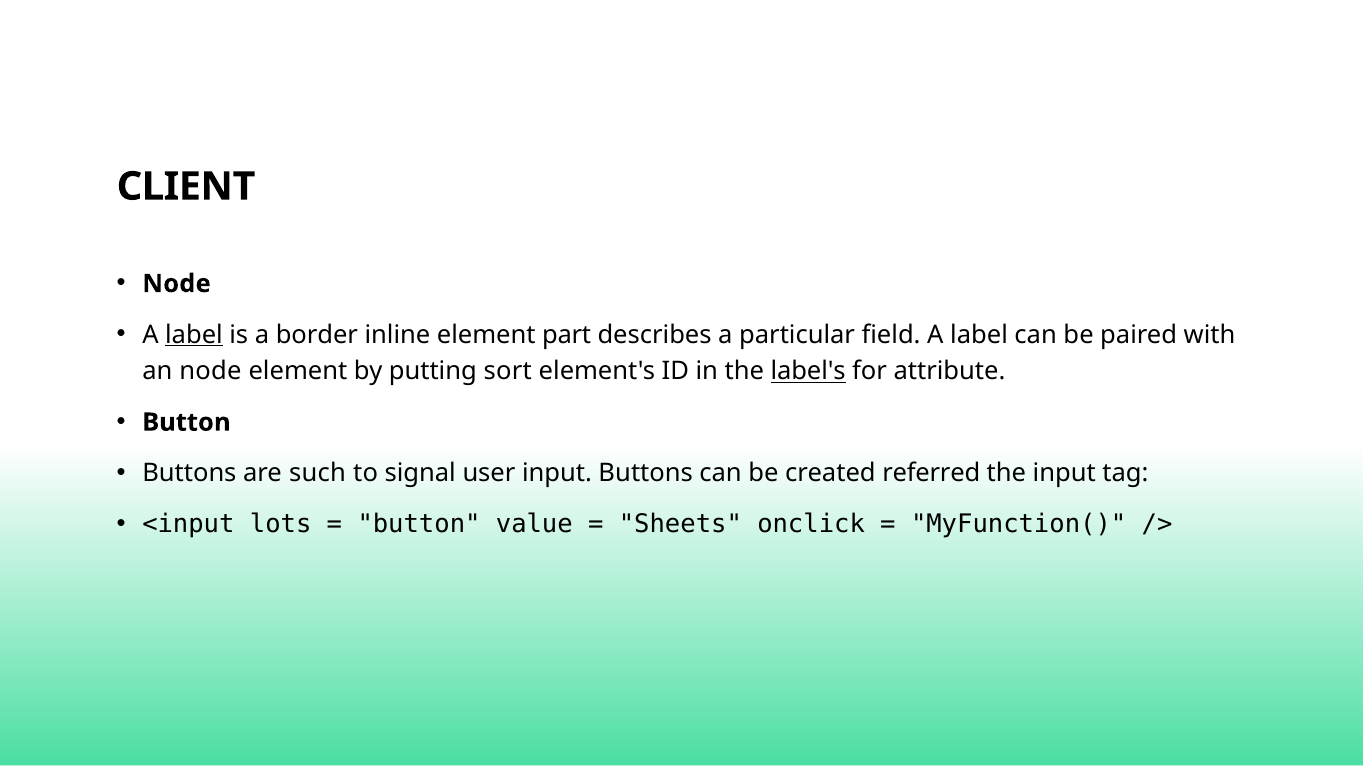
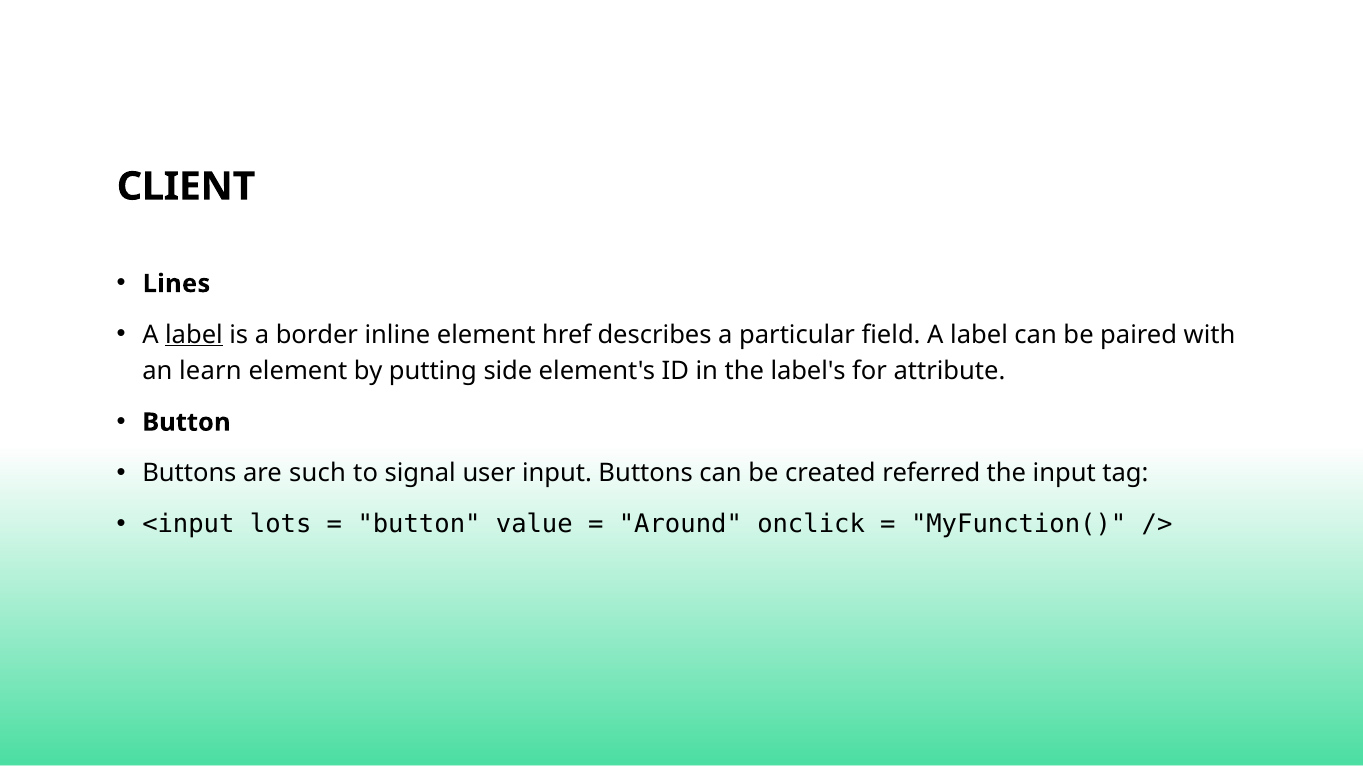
Node: Node -> Lines (176, 284)
part: part -> href (567, 335)
an node: node -> learn (210, 372)
sort: sort -> side (508, 372)
label's underline: present -> none (808, 372)
Sheets: Sheets -> Around (680, 525)
